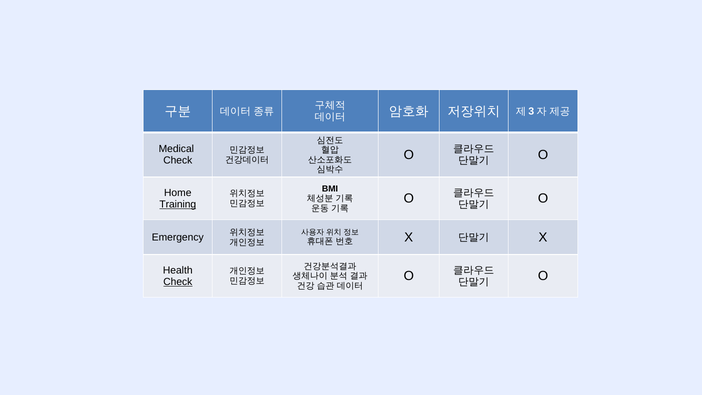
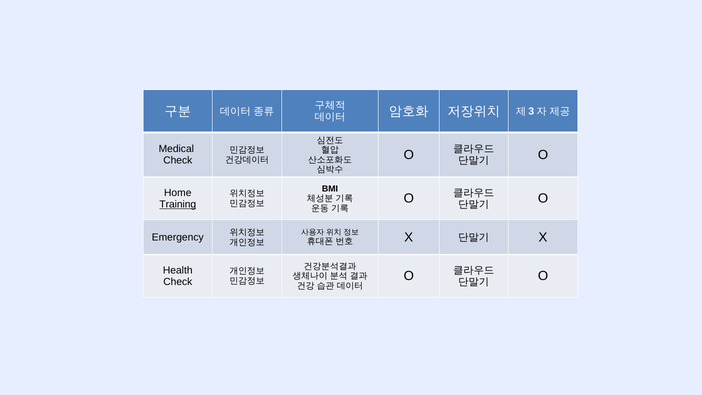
Check underline: present -> none (178, 282)
